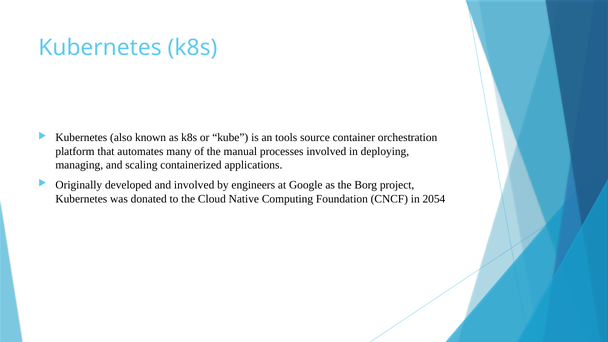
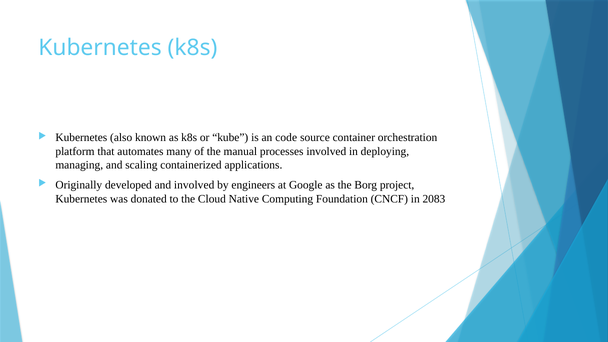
tools: tools -> code (286, 138)
2054: 2054 -> 2083 (434, 199)
